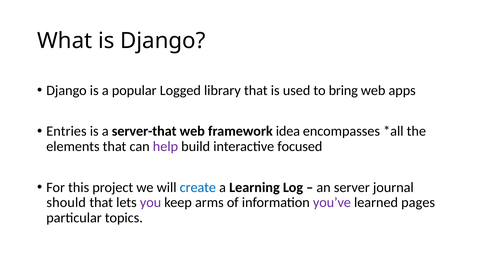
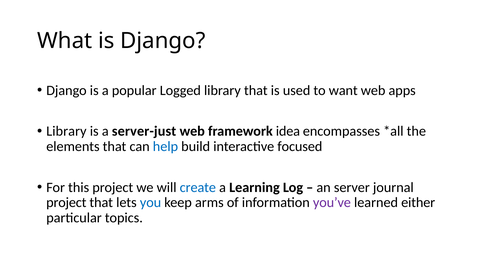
bring: bring -> want (343, 90)
Entries: Entries -> Library (66, 131)
server-that: server-that -> server-just (144, 131)
help colour: purple -> blue (165, 147)
should: should -> project (66, 203)
you colour: purple -> blue (151, 203)
pages: pages -> either (418, 203)
